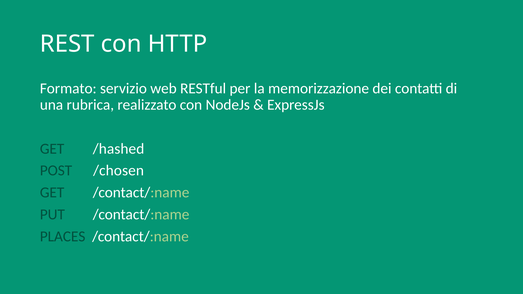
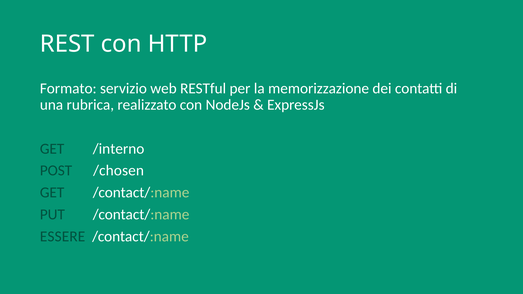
/hashed: /hashed -> /interno (119, 149)
PLACES: PLACES -> ESSERE (63, 236)
